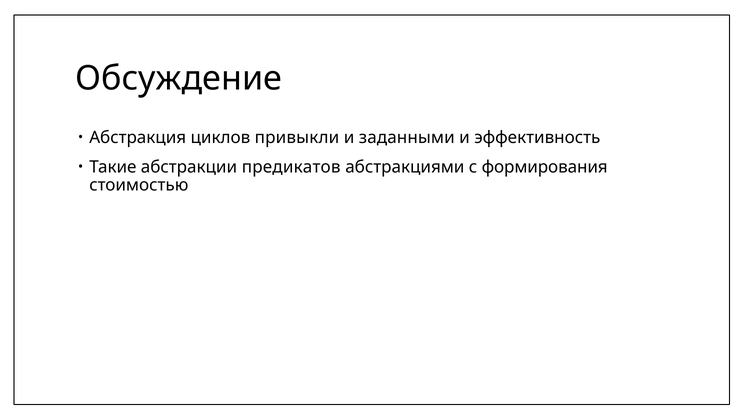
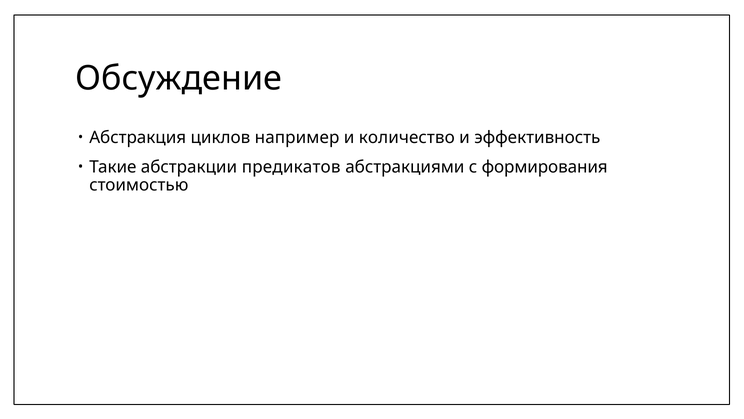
привыкли: привыкли -> например (297, 137)
заданными: заданными -> количество (407, 137)
